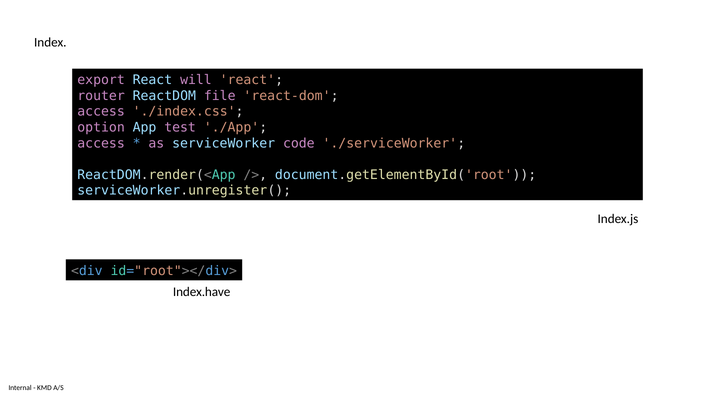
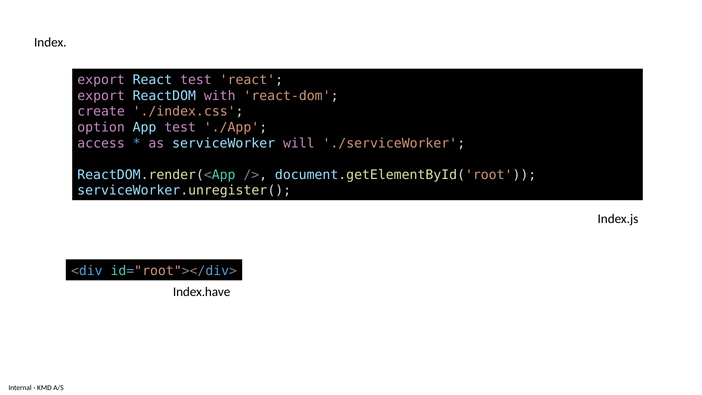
React will: will -> test (196, 80)
router: router -> export (101, 96)
file: file -> with (220, 96)
access: access -> create (101, 112)
code: code -> will (299, 143)
